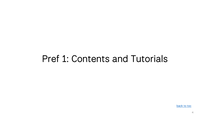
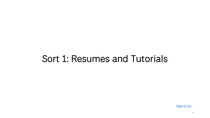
Pref: Pref -> Sort (51, 59)
Contents: Contents -> Resumes (91, 59)
